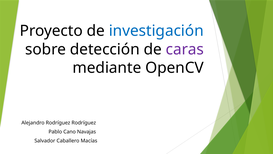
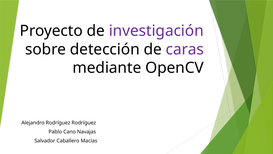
investigación colour: blue -> purple (156, 31)
